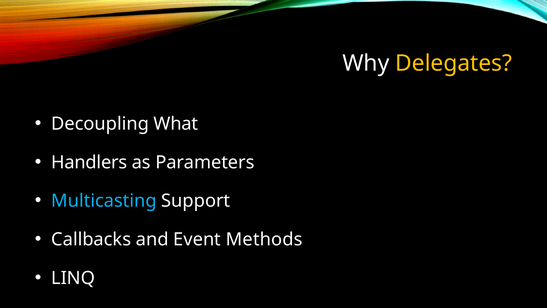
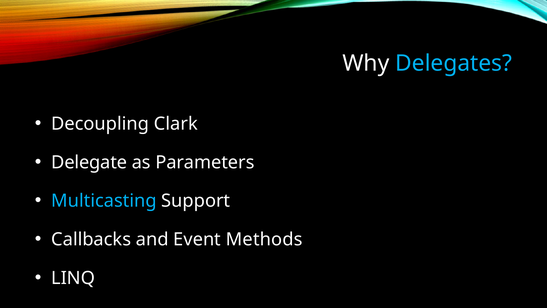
Delegates colour: yellow -> light blue (454, 63)
What: What -> Clark (176, 124)
Handlers: Handlers -> Delegate (89, 162)
